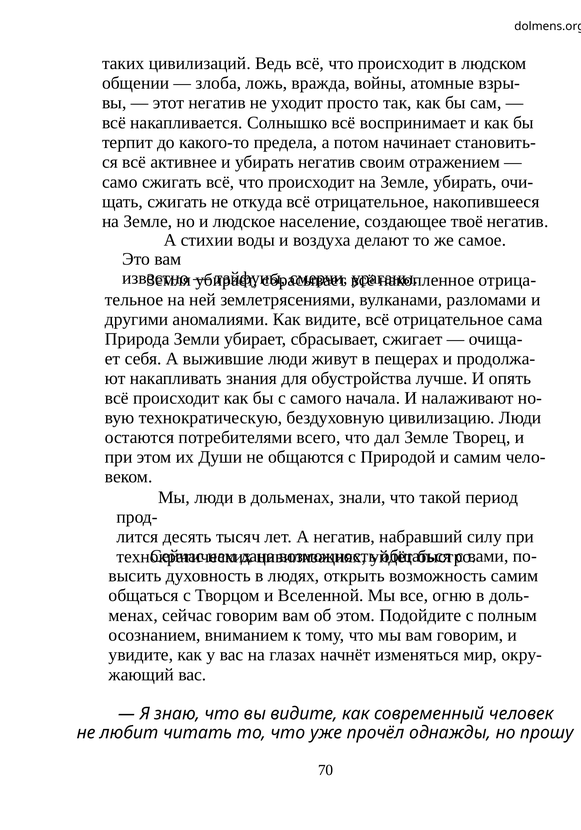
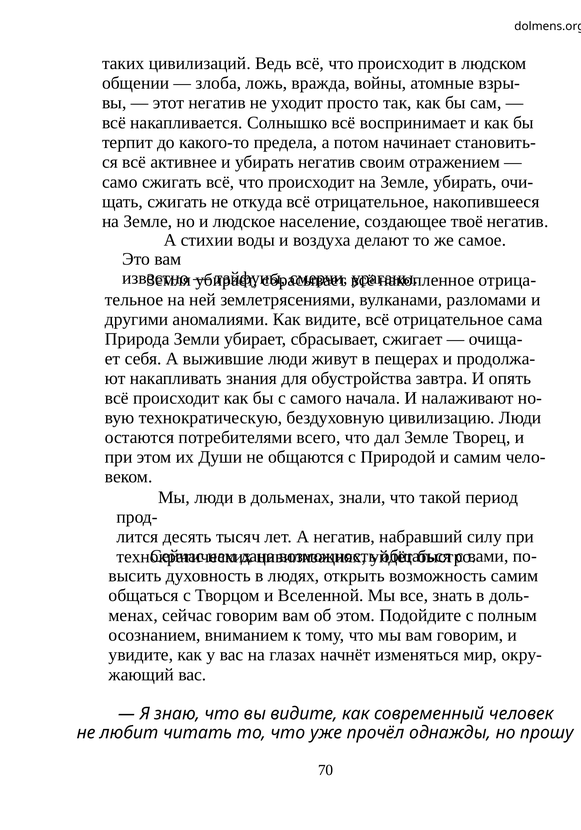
лучше: лучше -> завтра (442, 379)
огню: огню -> знать (452, 596)
